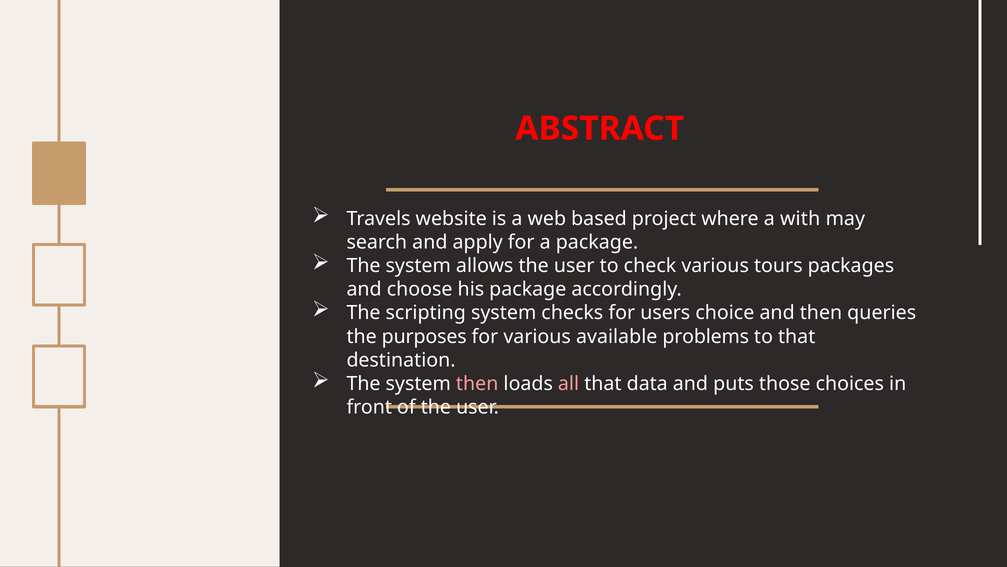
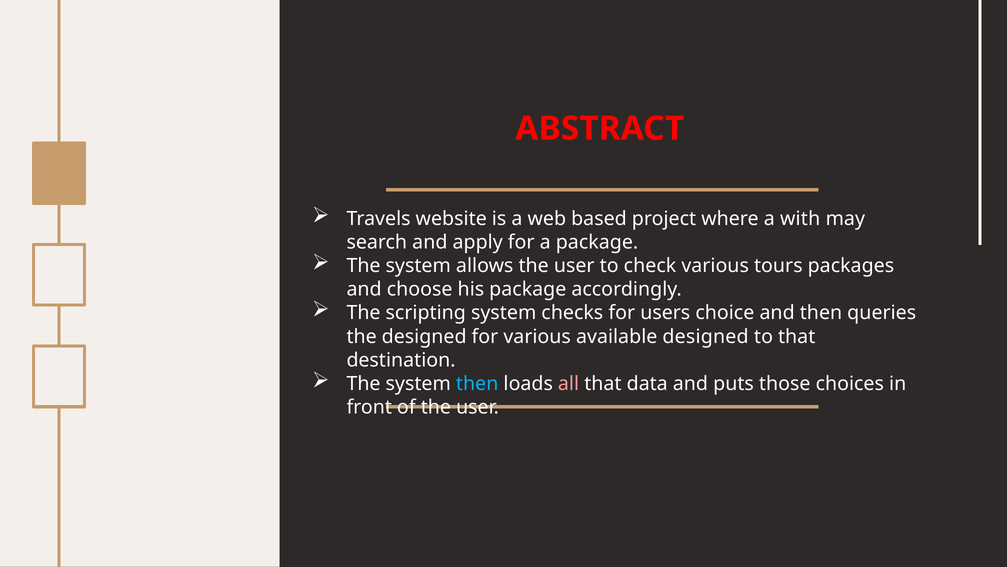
the purposes: purposes -> designed (424, 336)
available problems: problems -> designed (706, 336)
then colour: pink -> light blue (477, 383)
